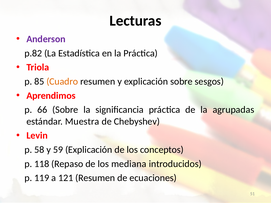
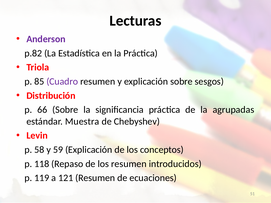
Cuadro colour: orange -> purple (62, 82)
Aprendimos: Aprendimos -> Distribución (51, 96)
los mediana: mediana -> resumen (129, 164)
